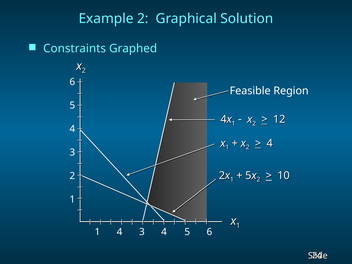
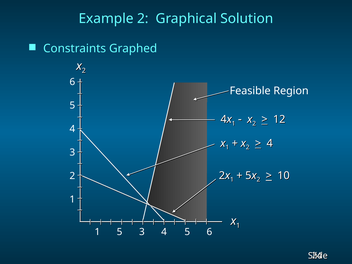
1 4: 4 -> 5 (120, 232)
